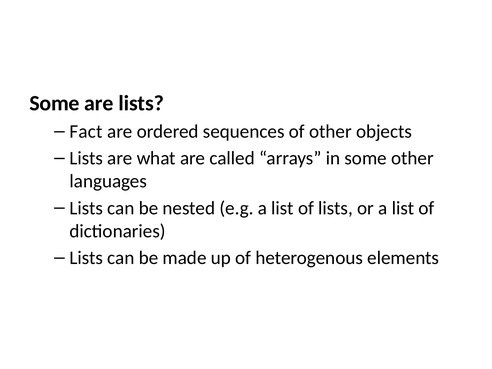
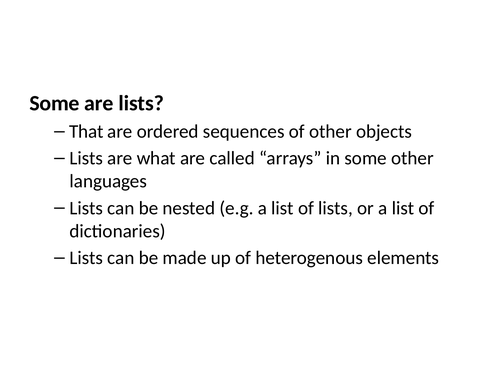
Fact: Fact -> That (86, 131)
